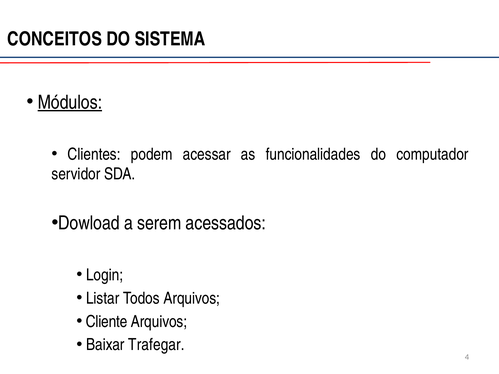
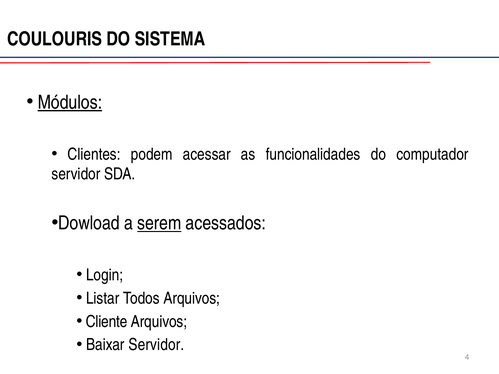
CONCEITOS: CONCEITOS -> COULOURIS (55, 39)
serem underline: none -> present (159, 223)
Baixar Trafegar: Trafegar -> Servidor (156, 345)
